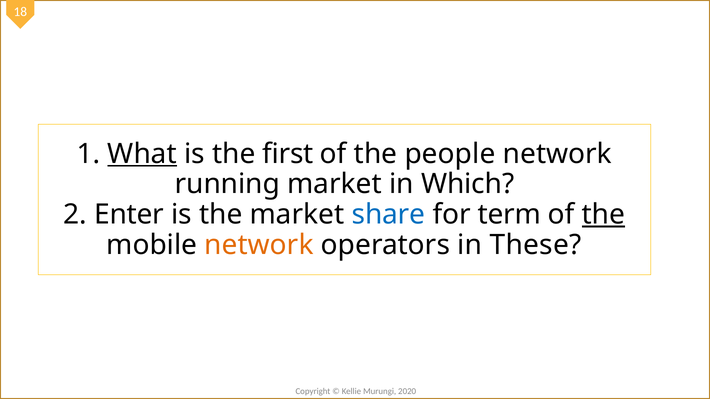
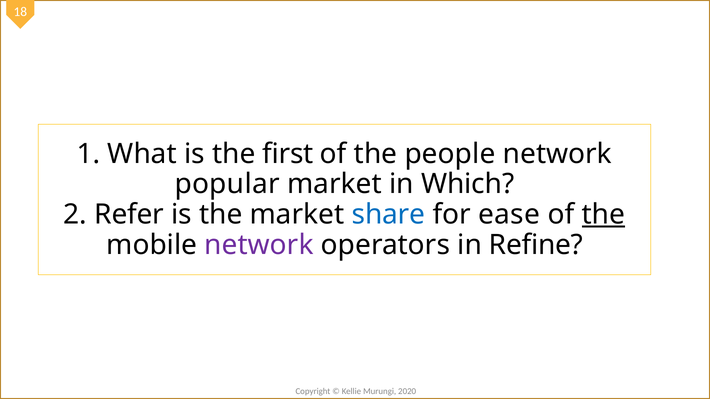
What underline: present -> none (142, 154)
running: running -> popular (227, 184)
Enter: Enter -> Refer (129, 215)
term: term -> ease (509, 215)
network colour: orange -> purple (259, 245)
These: These -> Refine (536, 245)
